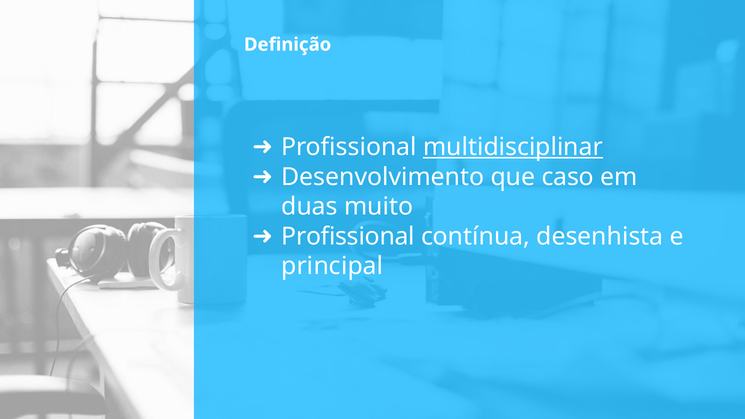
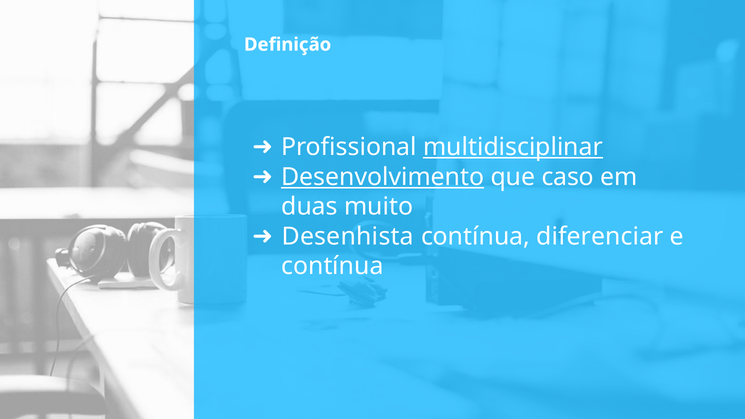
Desenvolvimento underline: none -> present (383, 177)
Profissional: Profissional -> Desenhista (348, 236)
desenhista: desenhista -> diferenciar (600, 236)
principal: principal -> contínua (332, 266)
